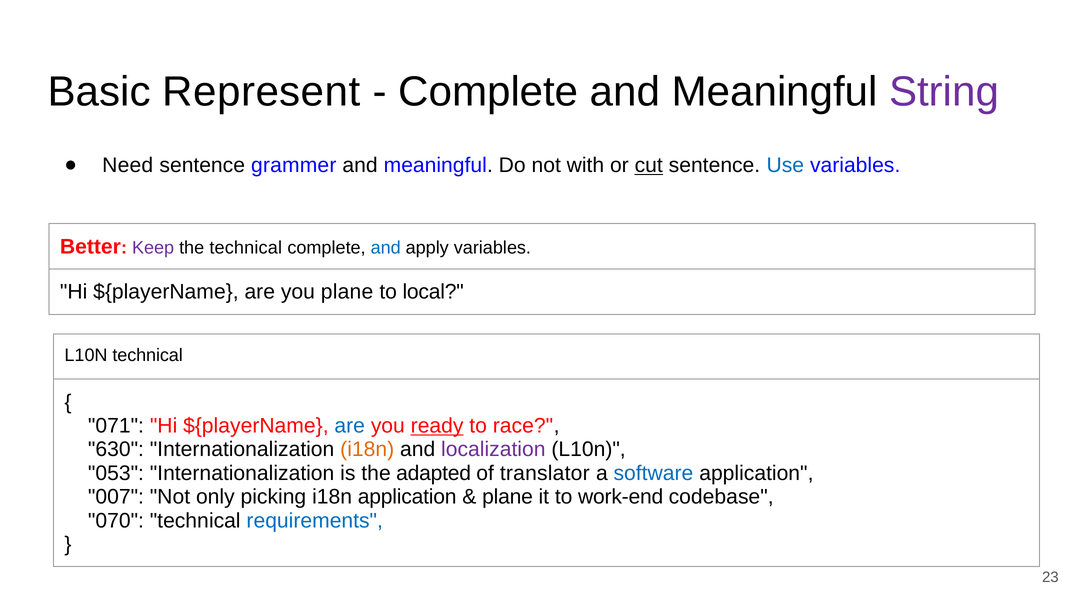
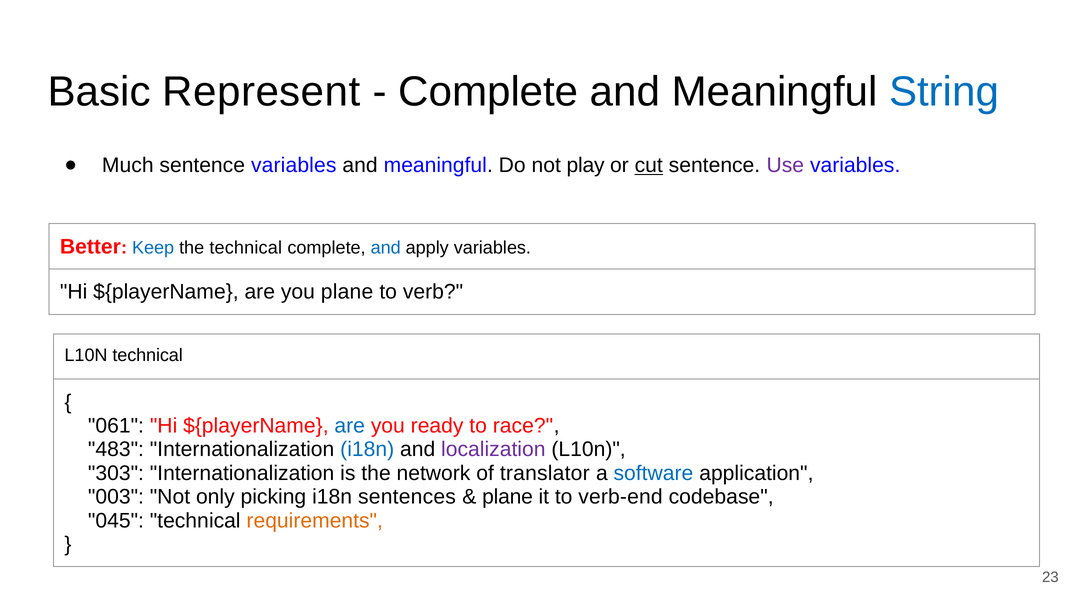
String colour: purple -> blue (944, 92)
Need: Need -> Much (128, 165)
sentence grammer: grammer -> variables (294, 165)
with: with -> play (586, 165)
Use colour: blue -> purple (785, 165)
Keep colour: purple -> blue (153, 248)
local: local -> verb (433, 292)
071: 071 -> 061 (116, 426)
ready underline: present -> none (437, 426)
630: 630 -> 483 (116, 449)
i18n colour: orange -> blue (367, 449)
053: 053 -> 303 (116, 473)
adapted: adapted -> network (433, 473)
007: 007 -> 003 (116, 497)
i18n application: application -> sentences (407, 497)
work-end: work-end -> verb-end (620, 497)
070: 070 -> 045 (116, 520)
requirements colour: blue -> orange (315, 520)
